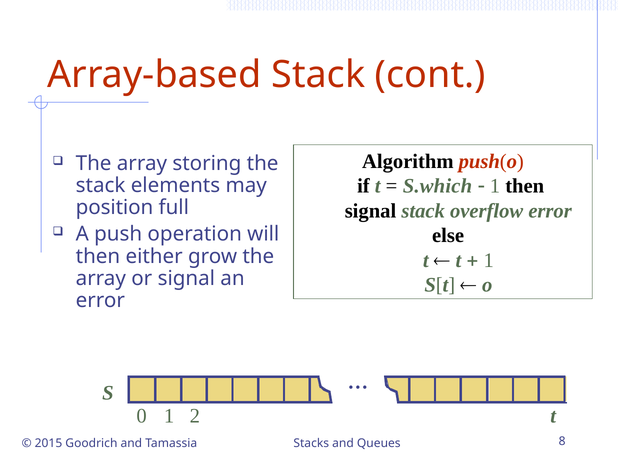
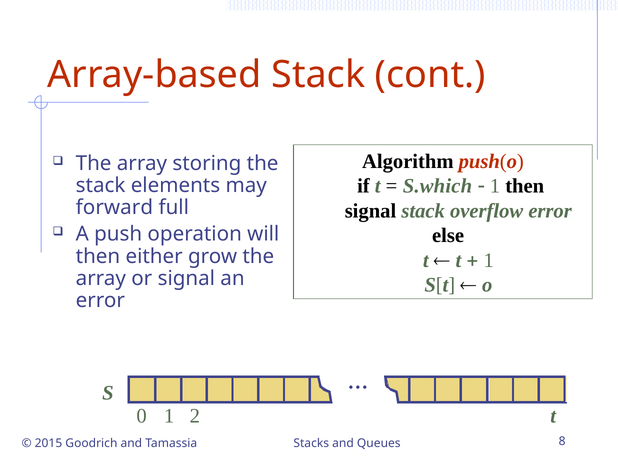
position: position -> forward (114, 208)
